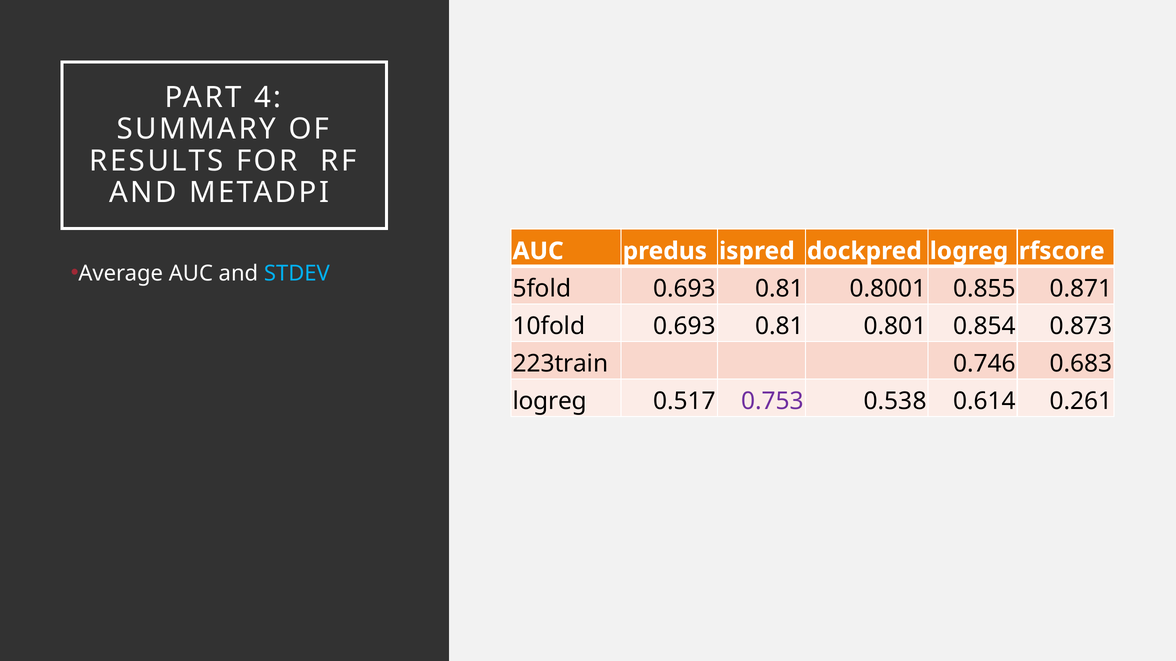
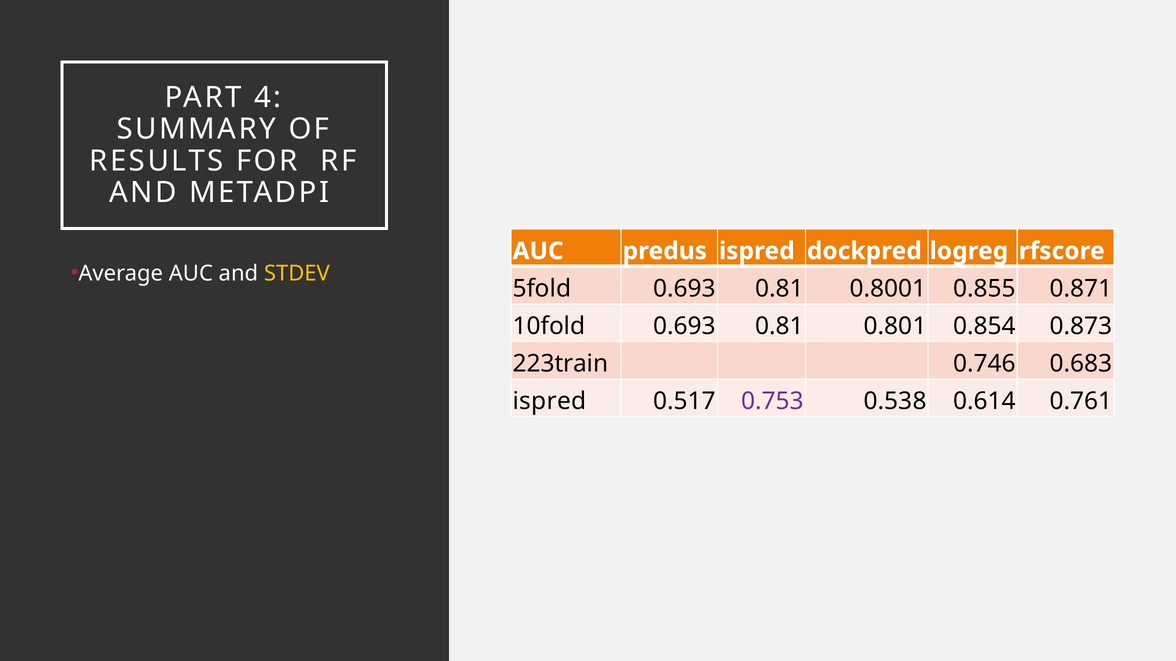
STDEV colour: light blue -> yellow (297, 274)
logreg: logreg -> ispred (550, 402)
0.261: 0.261 -> 0.761 (1081, 402)
